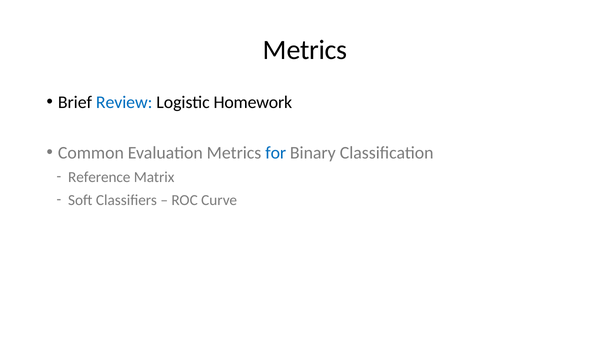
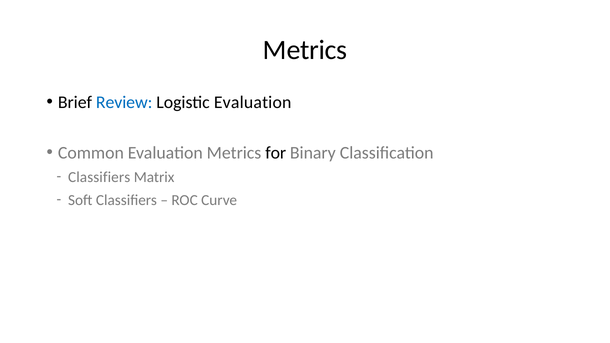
Logistic Homework: Homework -> Evaluation (253, 102)
for colour: blue -> black (276, 153)
Reference: Reference -> Classifiers (99, 177)
